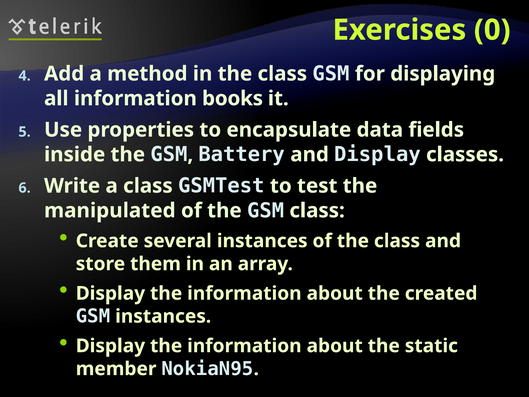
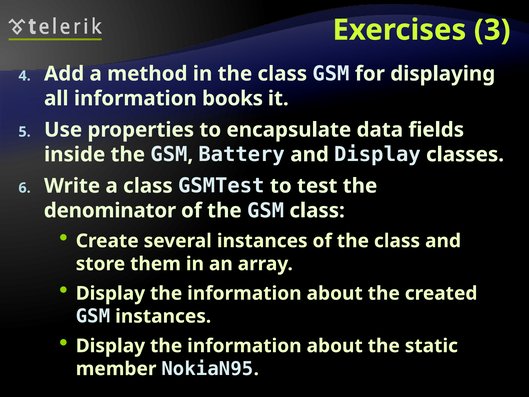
0: 0 -> 3 (492, 30)
manipulated: manipulated -> denominator (110, 210)
